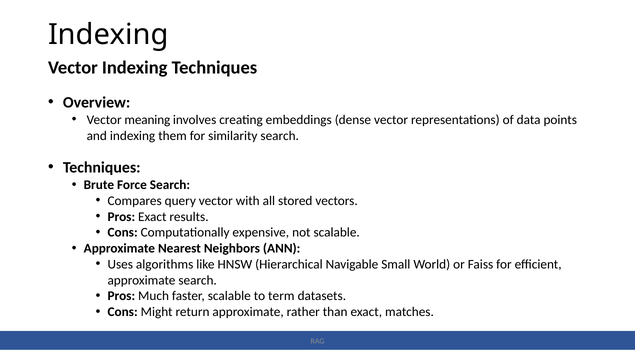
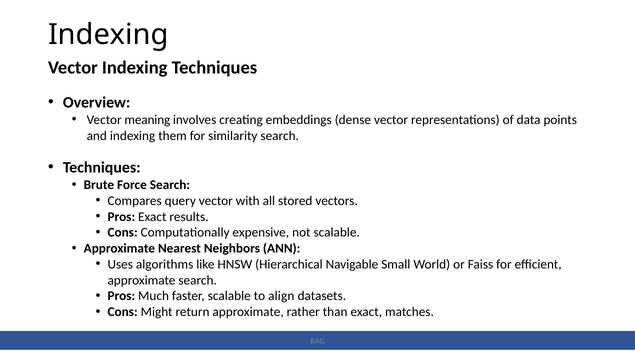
term: term -> align (281, 296)
